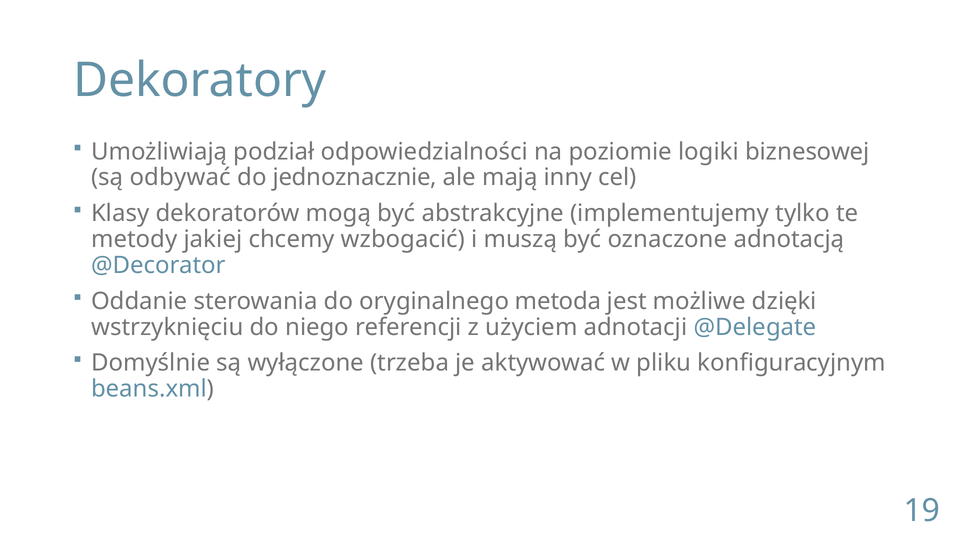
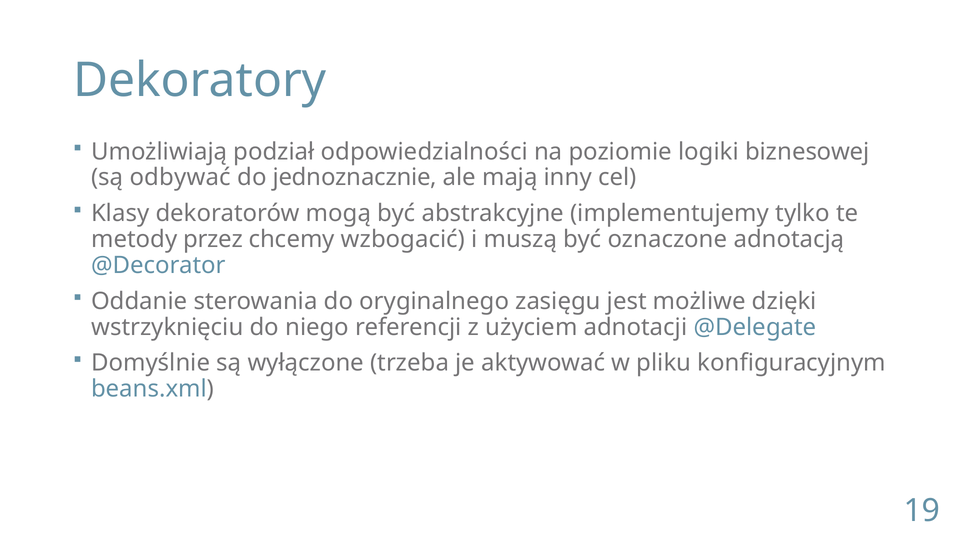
jakiej: jakiej -> przez (213, 239)
metoda: metoda -> zasięgu (558, 301)
